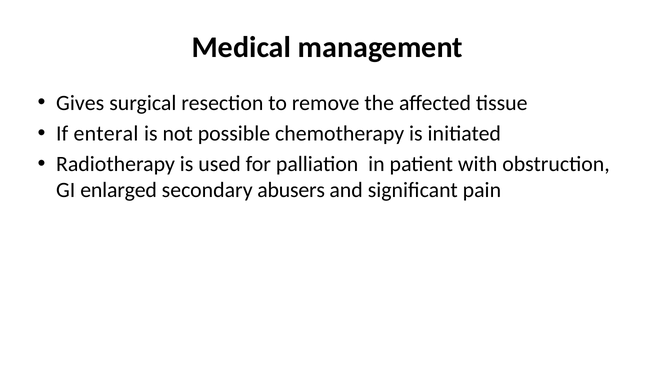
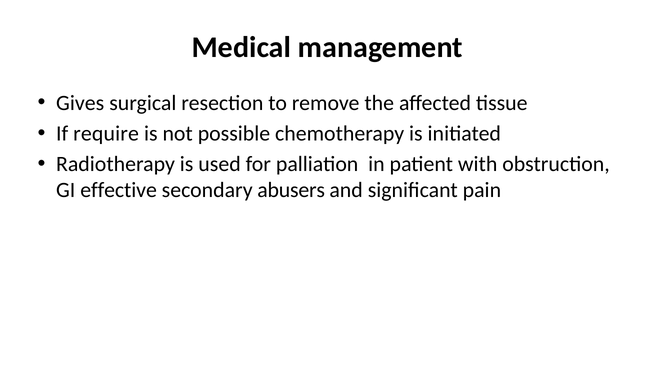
enteral: enteral -> require (106, 134)
enlarged: enlarged -> effective (119, 190)
